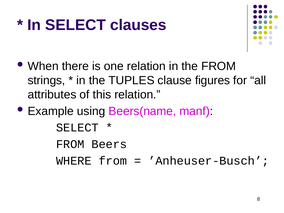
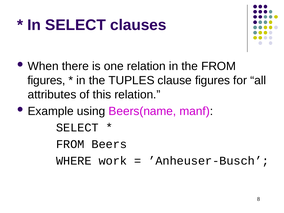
strings: strings -> figures (46, 80)
WHERE from: from -> work (113, 161)
